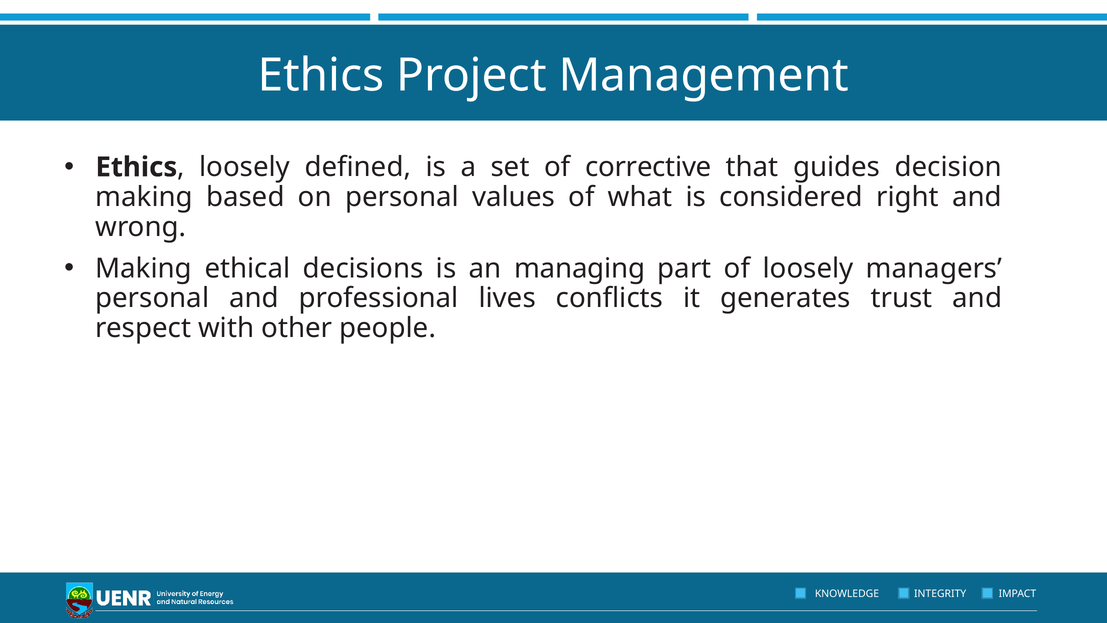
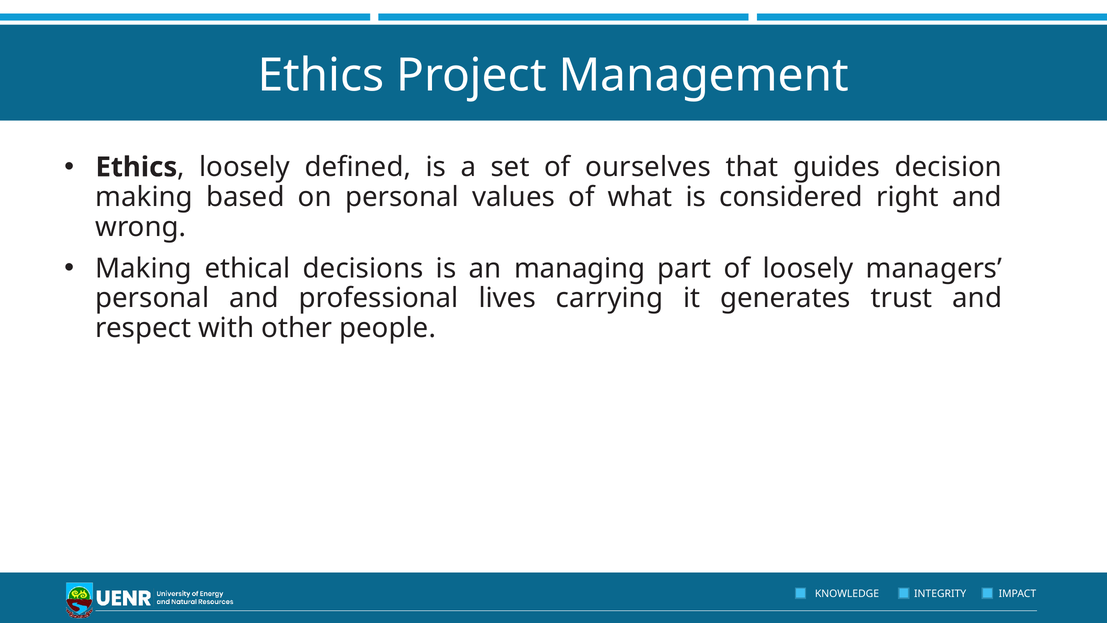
corrective: corrective -> ourselves (648, 167)
conflicts: conflicts -> carrying (609, 298)
